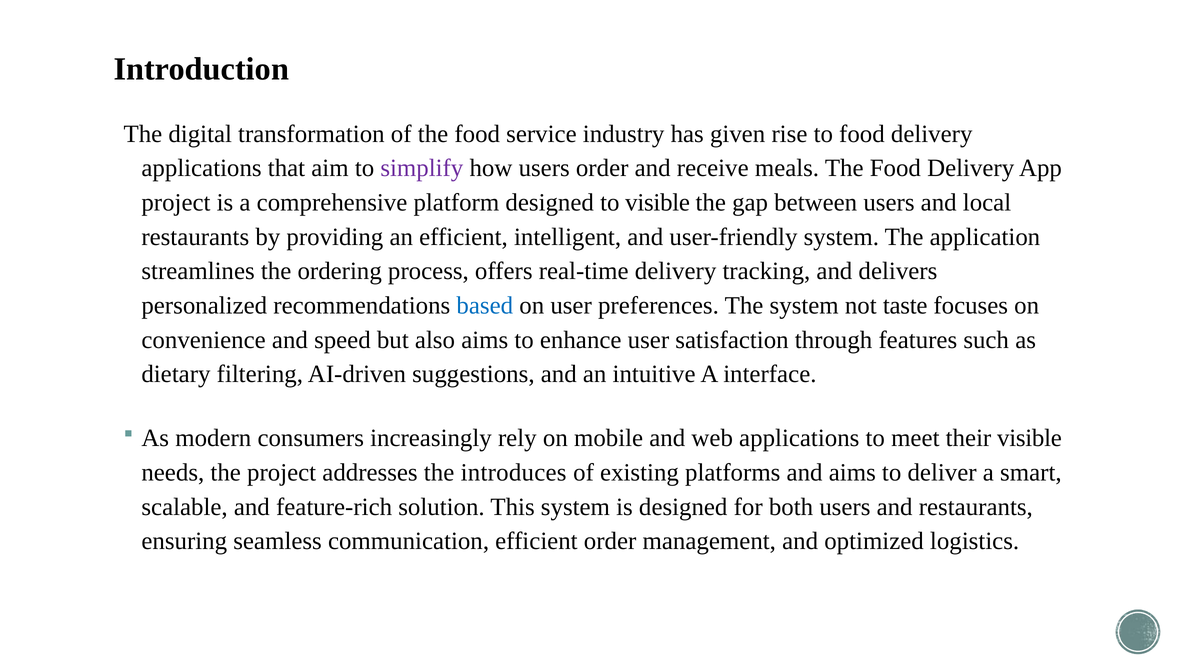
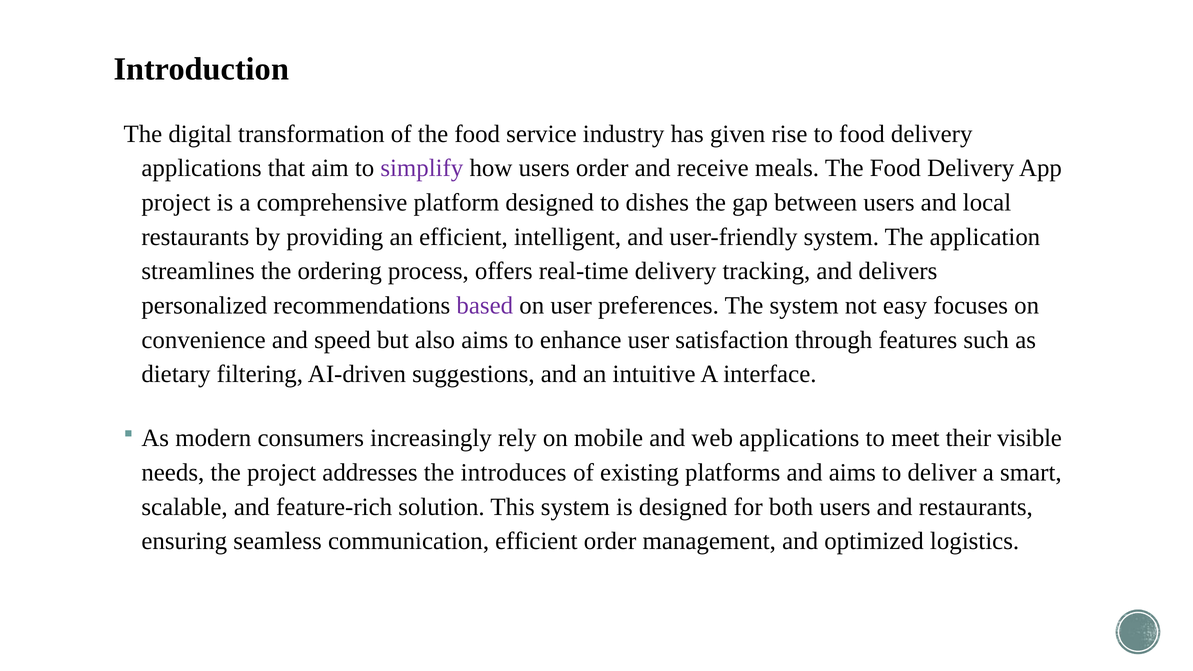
to visible: visible -> dishes (657, 203)
based colour: blue -> purple (485, 306)
taste: taste -> easy (905, 306)
